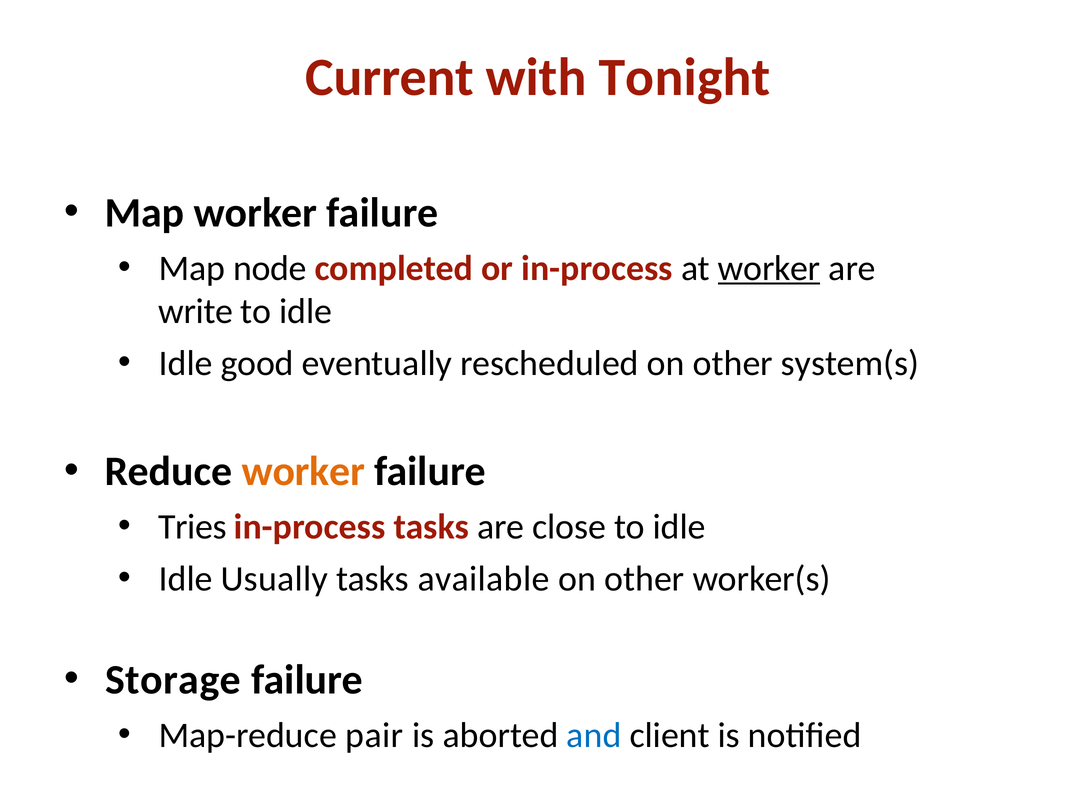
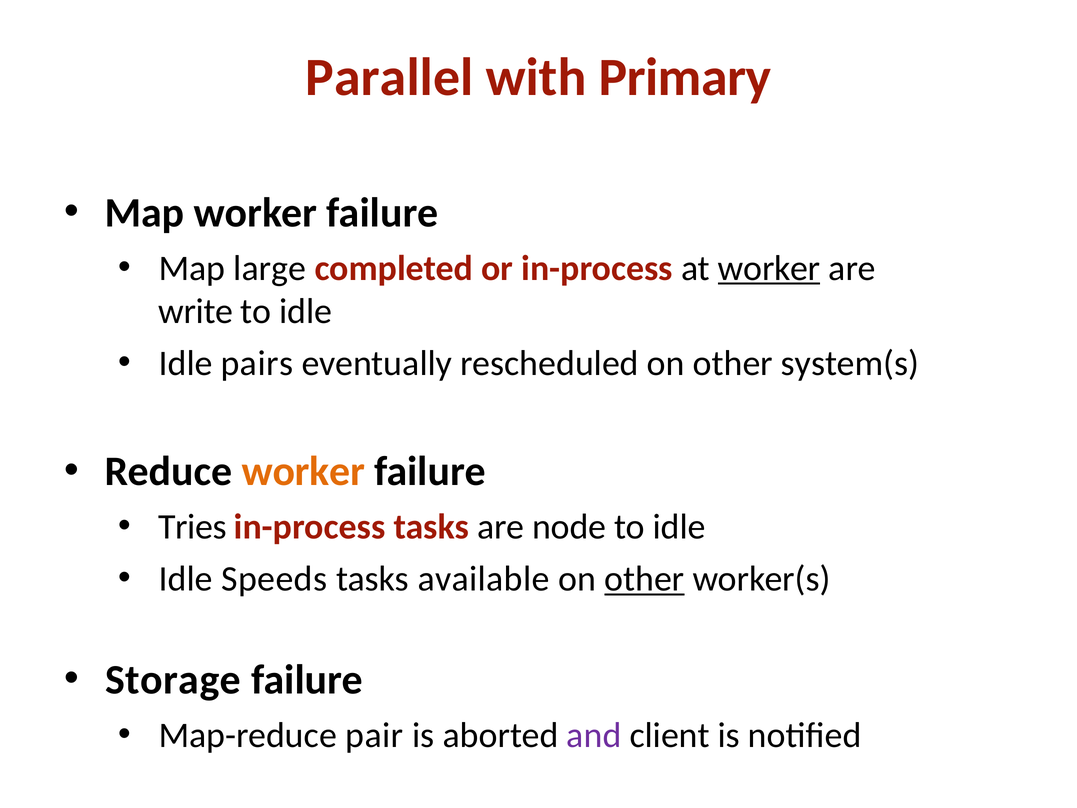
Current: Current -> Parallel (389, 77)
Tonight: Tonight -> Primary (685, 77)
node: node -> large (270, 268)
good: good -> pairs (257, 363)
close: close -> node (569, 527)
Usually: Usually -> Speeds (274, 579)
other underline: none -> present (644, 579)
and colour: blue -> purple (594, 735)
